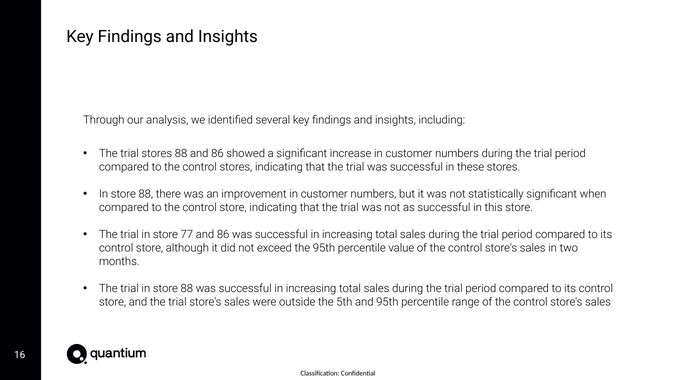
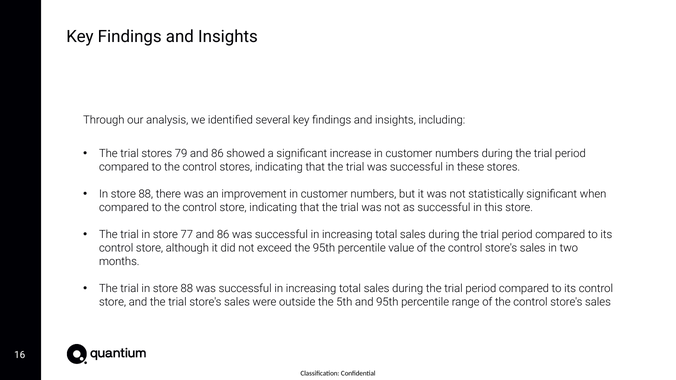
stores 88: 88 -> 79 (181, 154)
